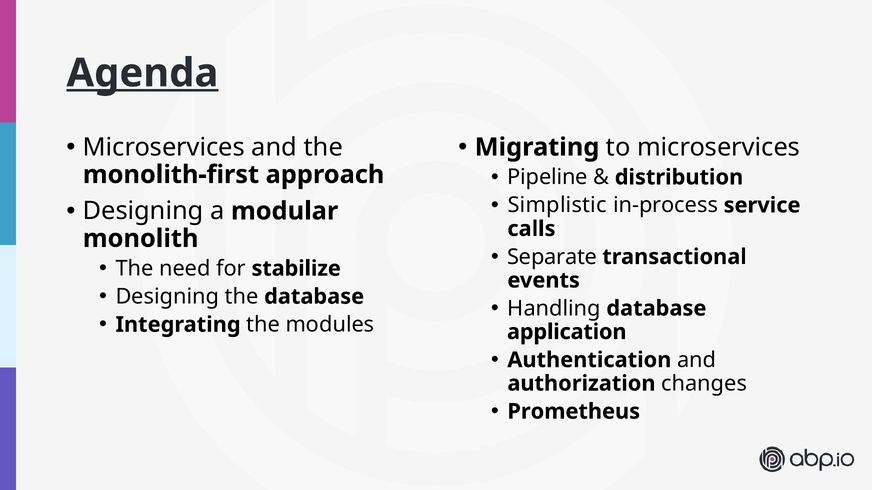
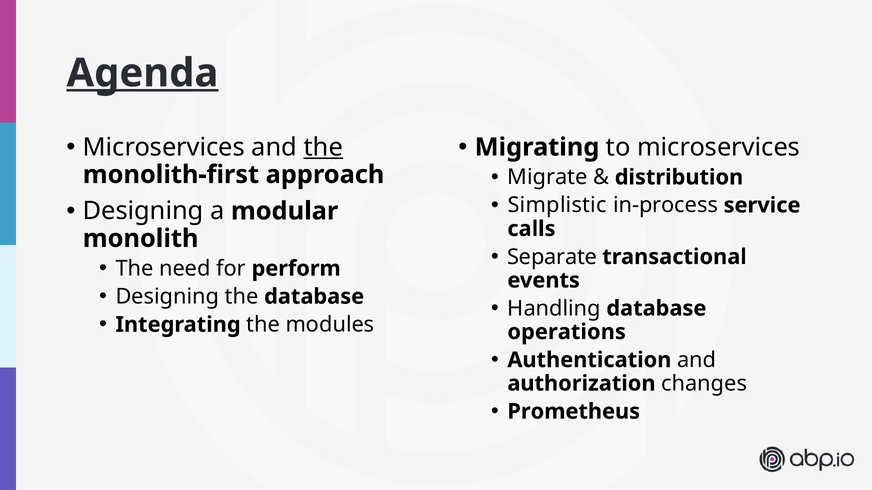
the underline: none -> present (323, 147)
Pipeline: Pipeline -> Migrate (547, 177)
stabilize: stabilize -> perform (296, 269)
application: application -> operations (567, 332)
